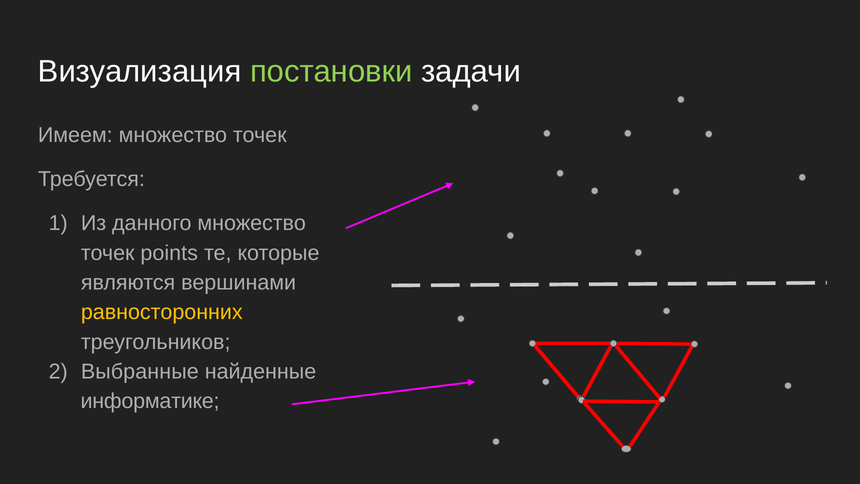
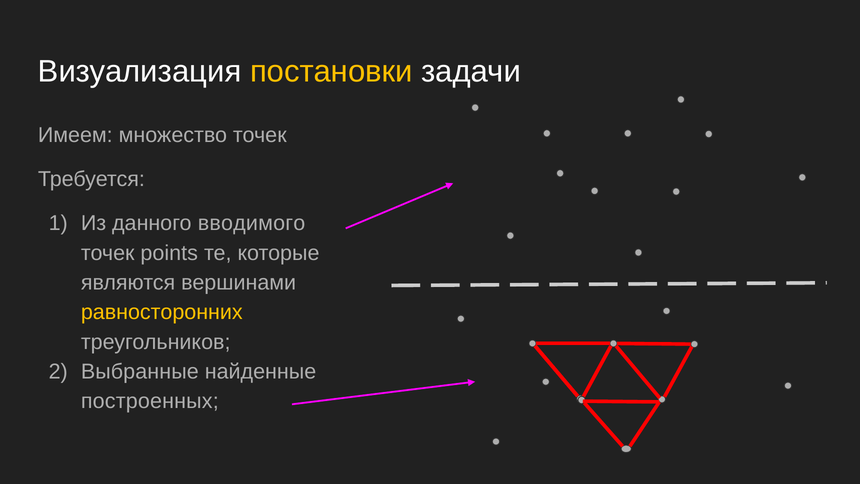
постановки colour: light green -> yellow (331, 71)
данного множество: множество -> вводимого (252, 223)
информатике: информатике -> построенных (150, 401)
